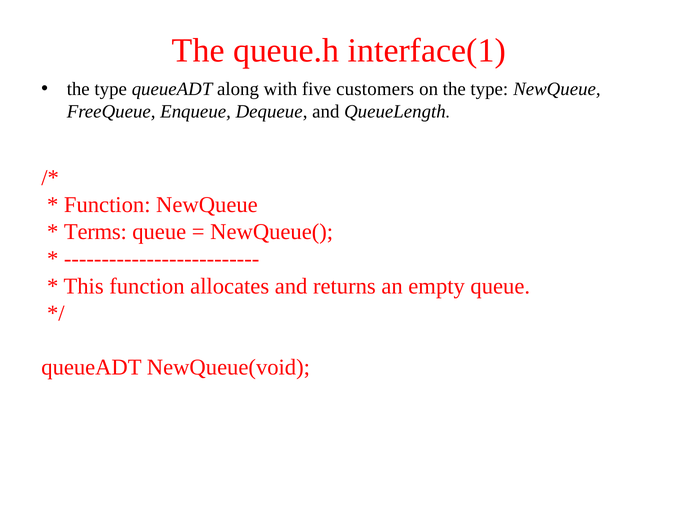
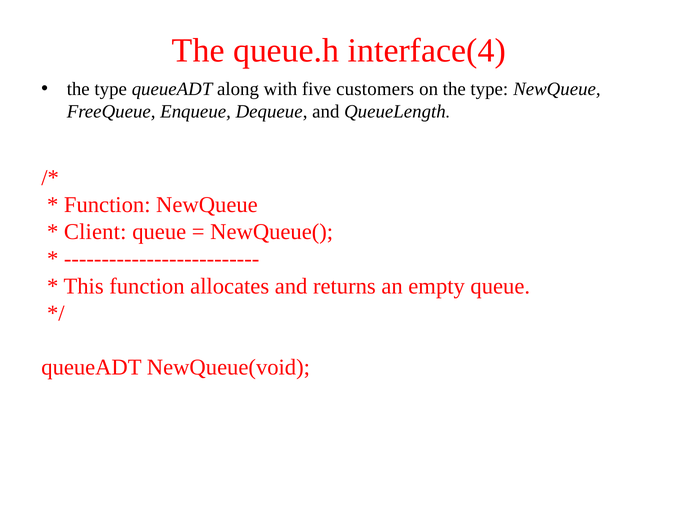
interface(1: interface(1 -> interface(4 (427, 51)
Terms: Terms -> Client (95, 232)
